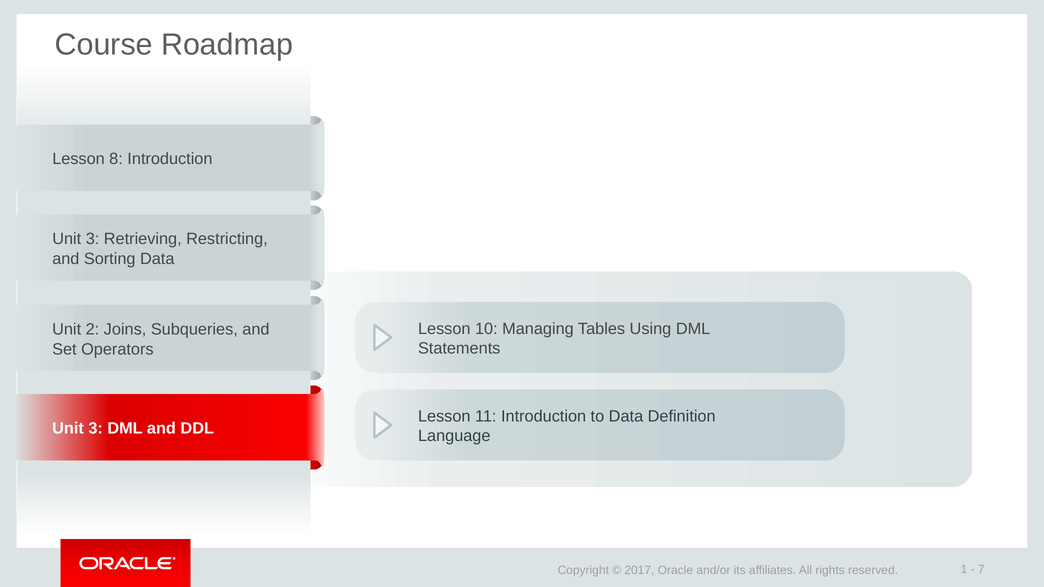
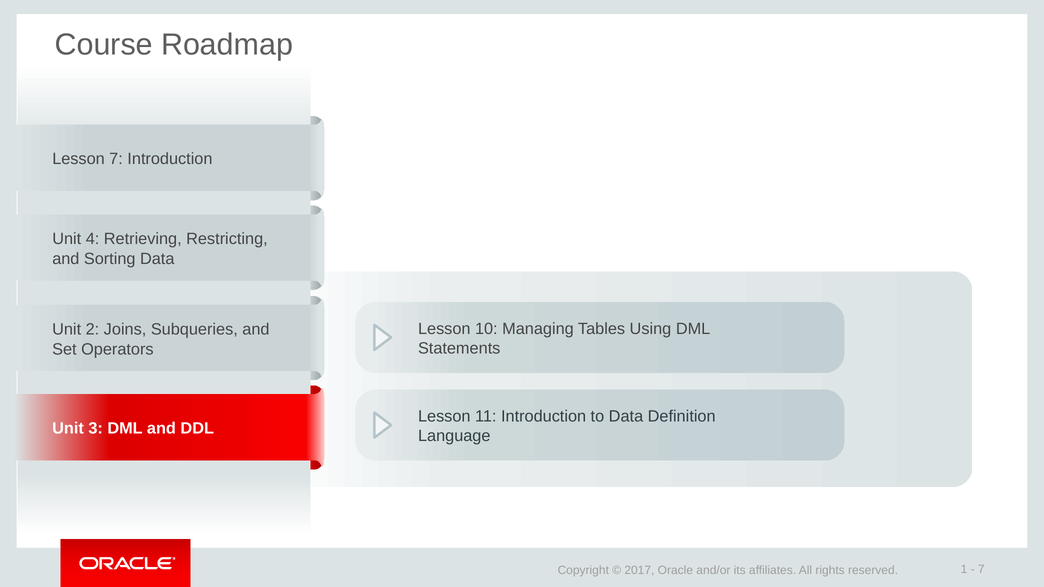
Lesson 8: 8 -> 7 (116, 159)
3: 3 -> 4 (93, 239)
